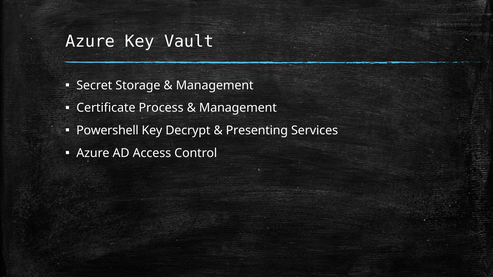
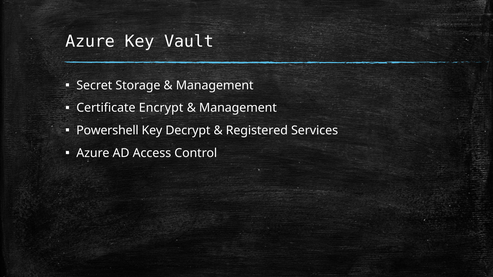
Process: Process -> Encrypt (161, 108)
Presenting: Presenting -> Registered (257, 131)
